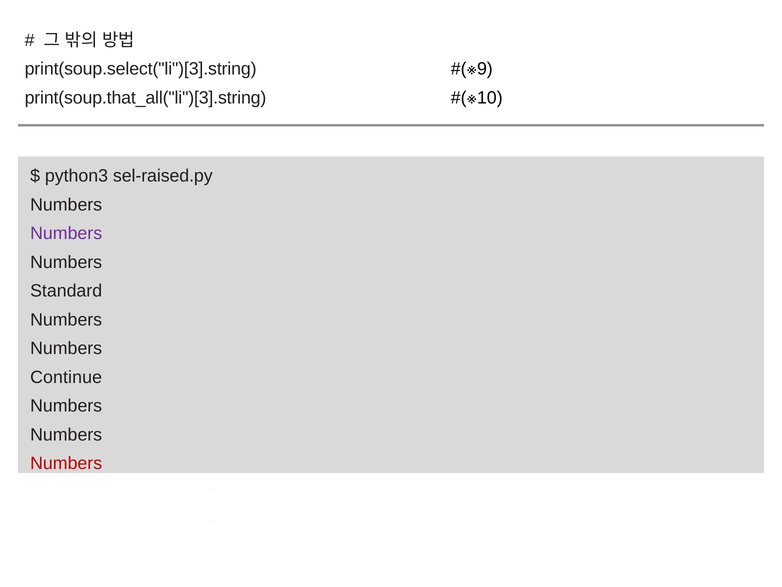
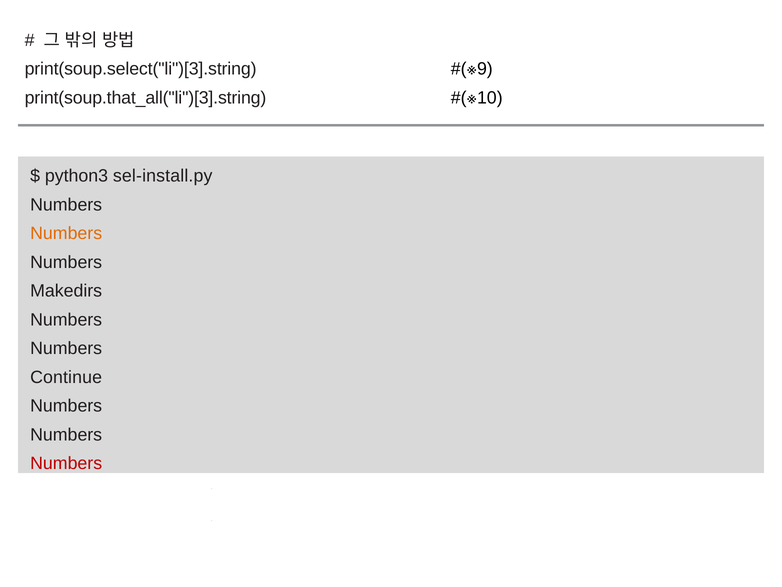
sel-raised.py: sel-raised.py -> sel-install.py (163, 176)
Numbers colour: purple -> orange (66, 233)
Standard: Standard -> Makedirs (66, 291)
